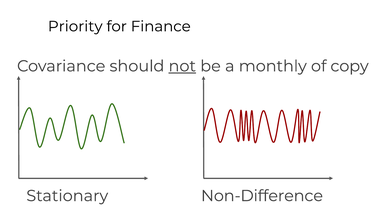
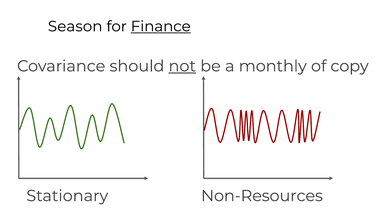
Priority: Priority -> Season (75, 26)
Finance underline: none -> present (161, 26)
Non-Difference: Non-Difference -> Non-Resources (262, 196)
